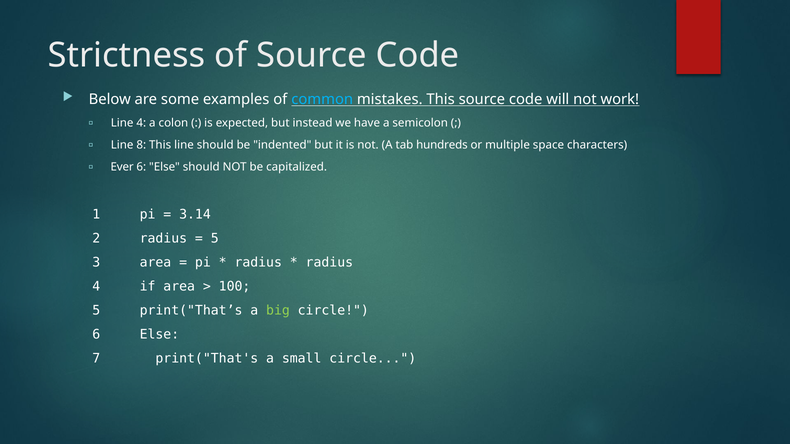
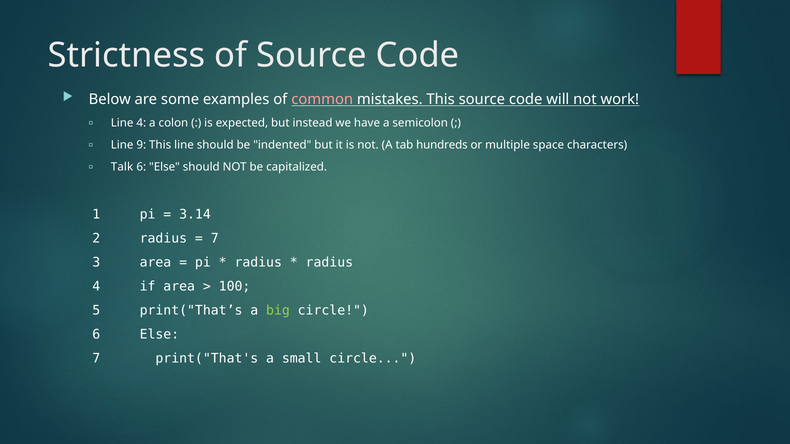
common colour: light blue -> pink (322, 99)
8: 8 -> 9 (141, 145)
Ever: Ever -> Talk (122, 167)
5: 5 -> 7 (215, 238)
